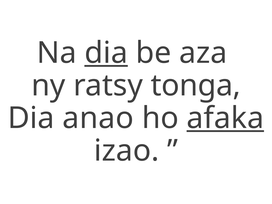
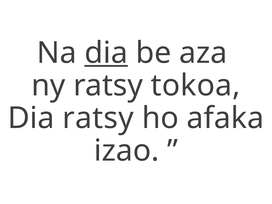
tonga: tonga -> tokoa (196, 85)
Dia anao: anao -> ratsy (98, 118)
afaka underline: present -> none (225, 118)
